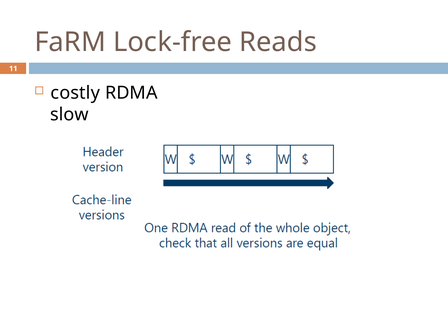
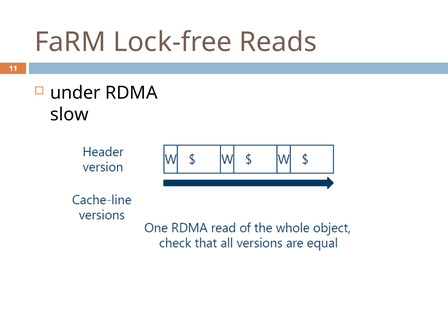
costly: costly -> under (75, 93)
